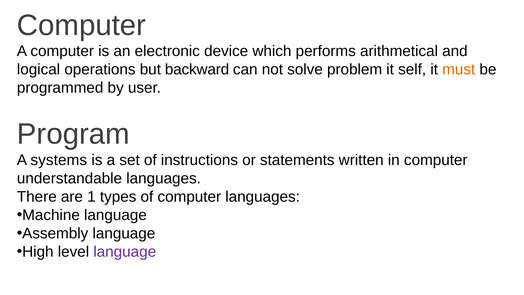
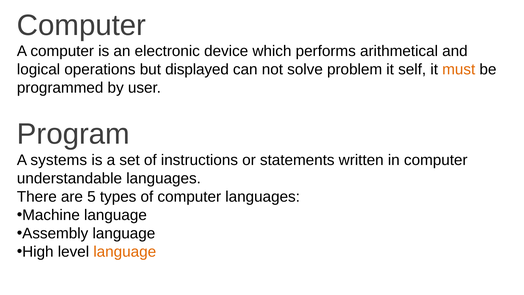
backward: backward -> displayed (197, 69)
1: 1 -> 5 (91, 197)
language colour: purple -> orange (125, 252)
